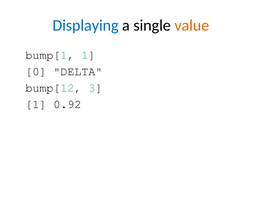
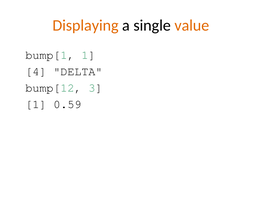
Displaying colour: blue -> orange (86, 25)
0: 0 -> 4 (36, 71)
0.92: 0.92 -> 0.59 (67, 104)
